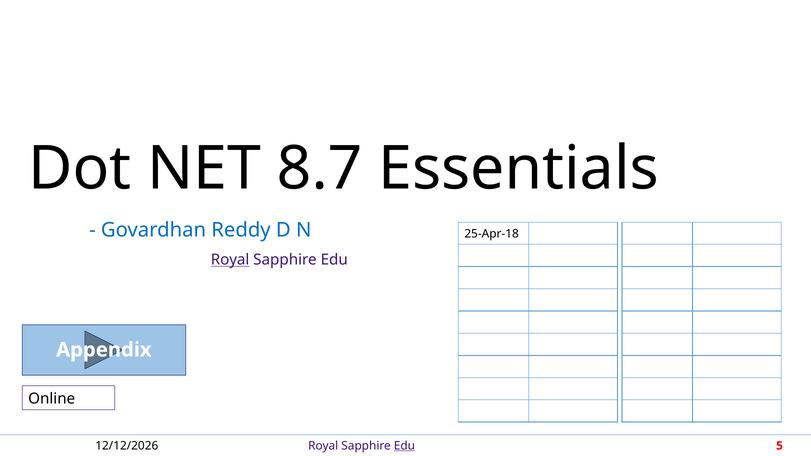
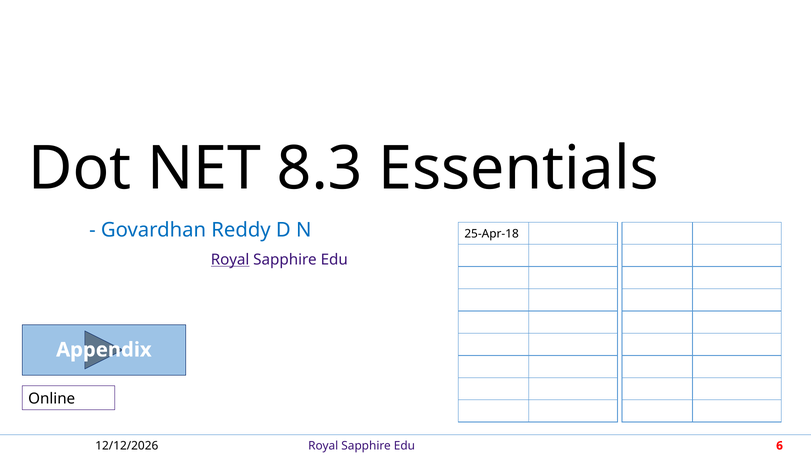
8.7: 8.7 -> 8.3 (320, 169)
Edu underline: present -> none (404, 446)
5: 5 -> 6 (780, 446)
